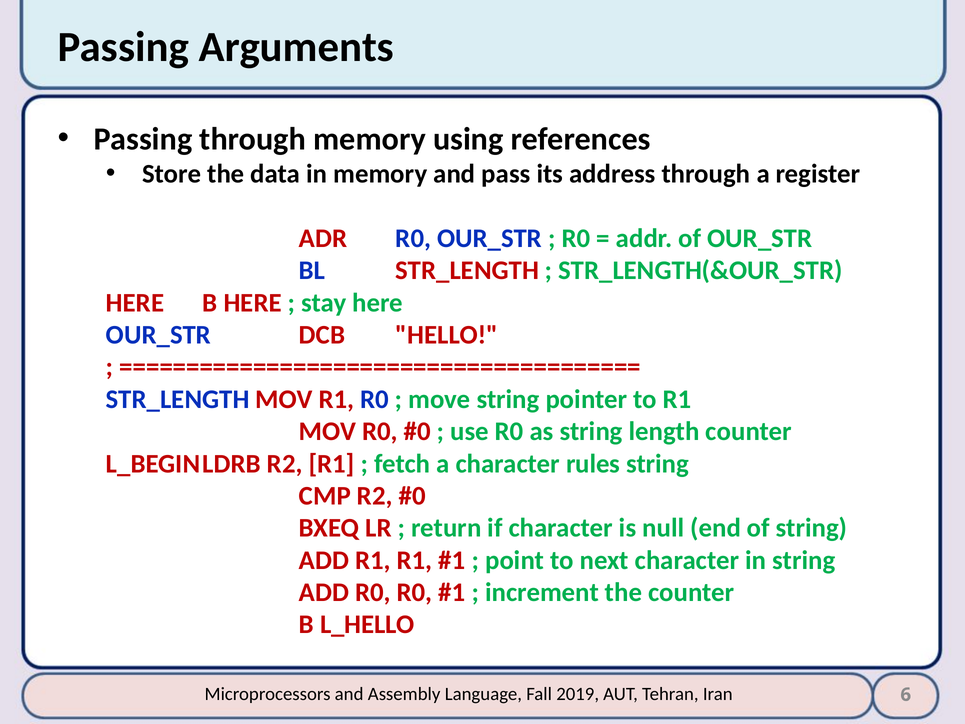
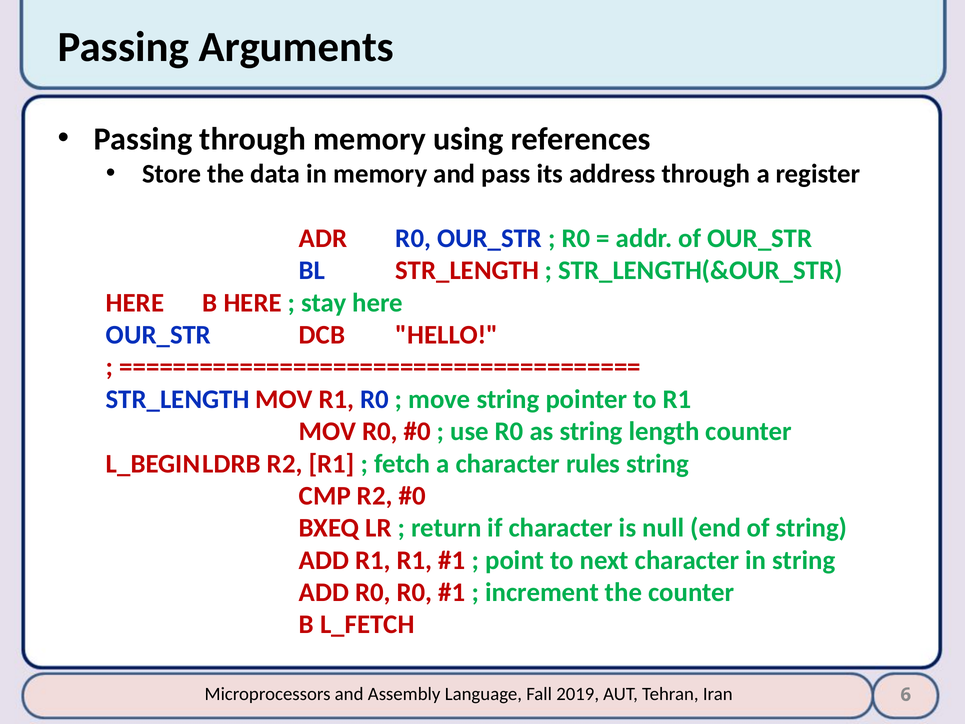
L_HELLO: L_HELLO -> L_FETCH (367, 624)
